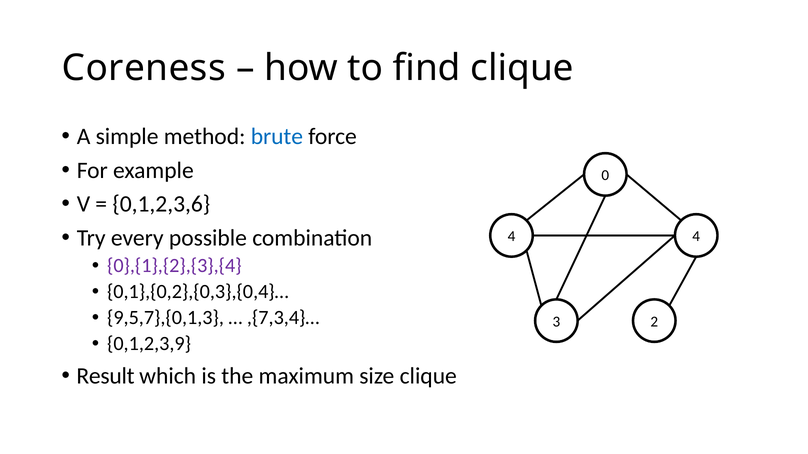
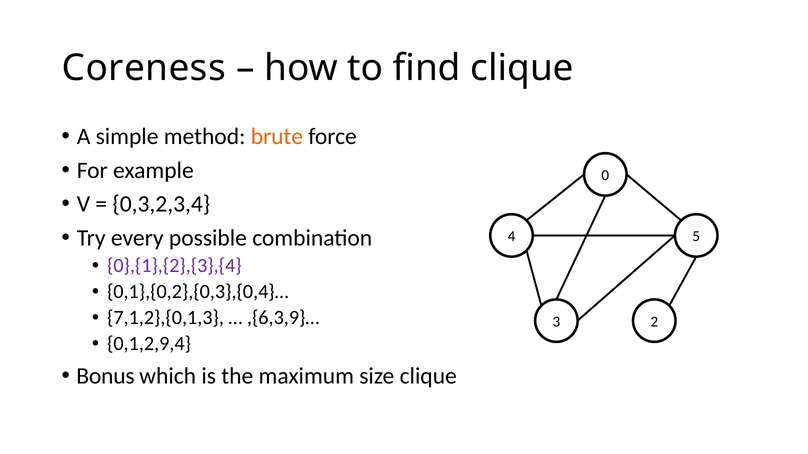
brute colour: blue -> orange (277, 137)
0,1,2,3,6: 0,1,2,3,6 -> 0,3,2,3,4 (161, 204)
4 4: 4 -> 5 (696, 237)
9,5,7},{0,1,3: 9,5,7},{0,1,3 -> 7,1,2},{0,1,3 (165, 318)
,{7,3,4}…: ,{7,3,4}… -> ,{6,3,9}… (283, 318)
0,1,2,3,9: 0,1,2,3,9 -> 0,1,2,9,4 (149, 344)
Result: Result -> Bonus (105, 376)
